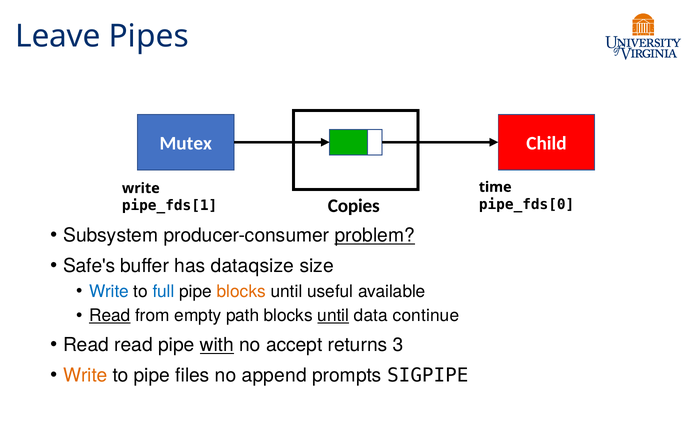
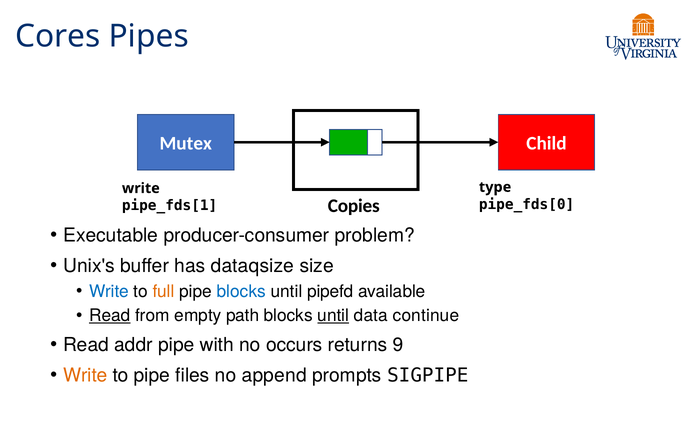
Leave: Leave -> Cores (58, 36)
time: time -> type (495, 187)
Subsystem: Subsystem -> Executable (111, 235)
problem underline: present -> none (375, 235)
Safe's: Safe's -> Unix's (89, 266)
full colour: blue -> orange (164, 291)
blocks colour: orange -> blue (241, 291)
useful: useful -> pipefd (330, 291)
Read read: read -> addr (133, 345)
with underline: present -> none (217, 345)
accept: accept -> occurs (294, 345)
3: 3 -> 9 (398, 345)
